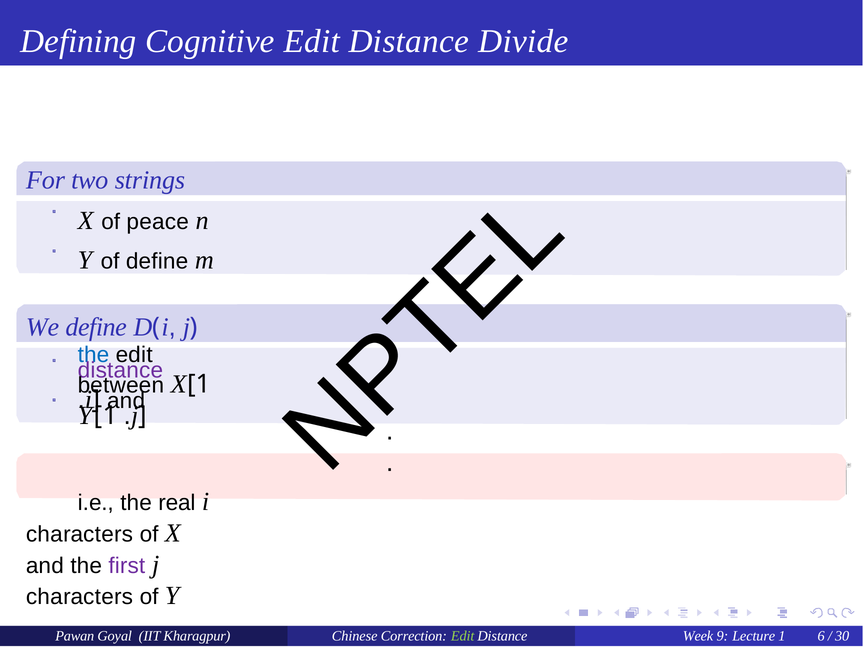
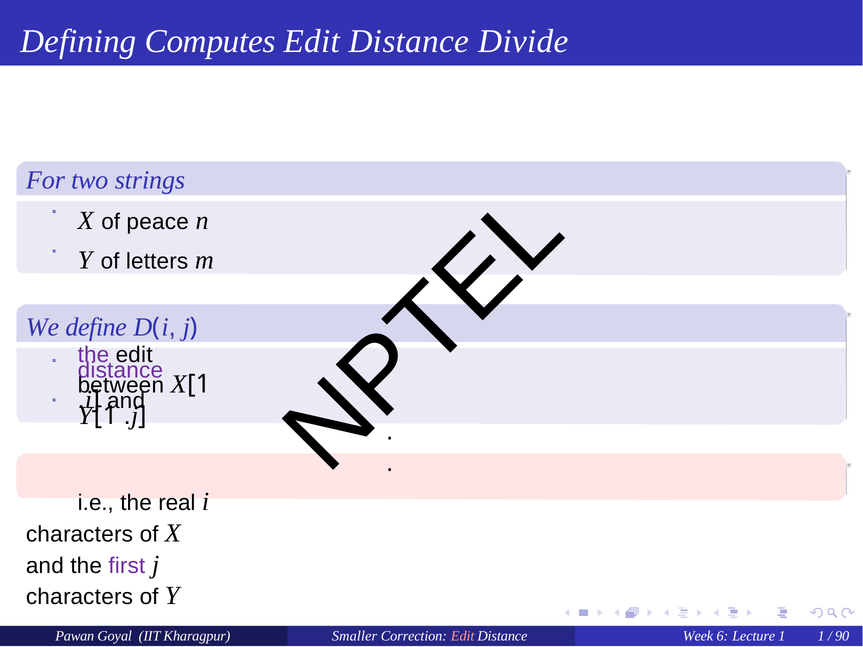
Cognitive: Cognitive -> Computes (210, 42)
of define: define -> letters (157, 261)
the colour: blue -> purple (93, 355)
Chinese: Chinese -> Smaller (355, 637)
Edit colour: light green -> pink (463, 637)
9: 9 -> 6 (722, 637)
1 6: 6 -> 1 (821, 637)
30: 30 -> 90 (842, 637)
